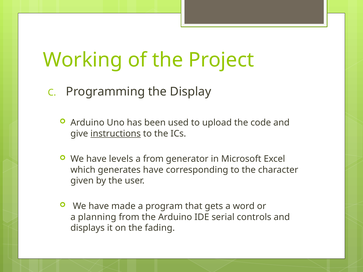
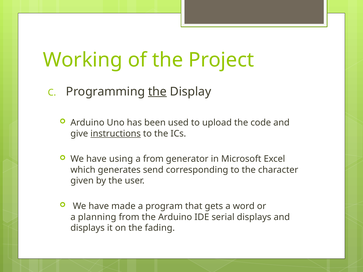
the underline: none -> present (157, 92)
levels: levels -> using (121, 159)
generates have: have -> send (153, 170)
serial controls: controls -> displays (254, 217)
